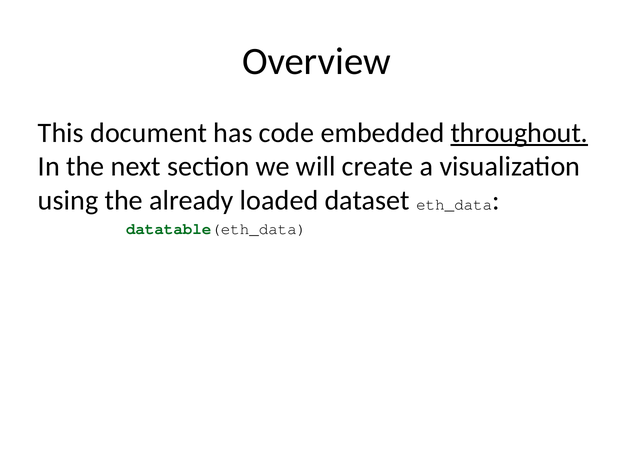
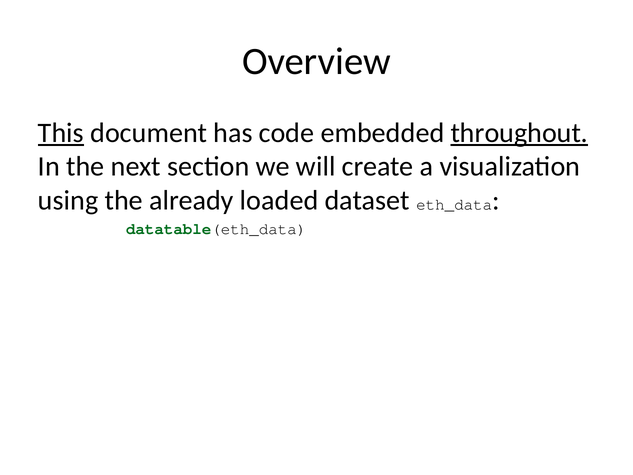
This underline: none -> present (61, 133)
